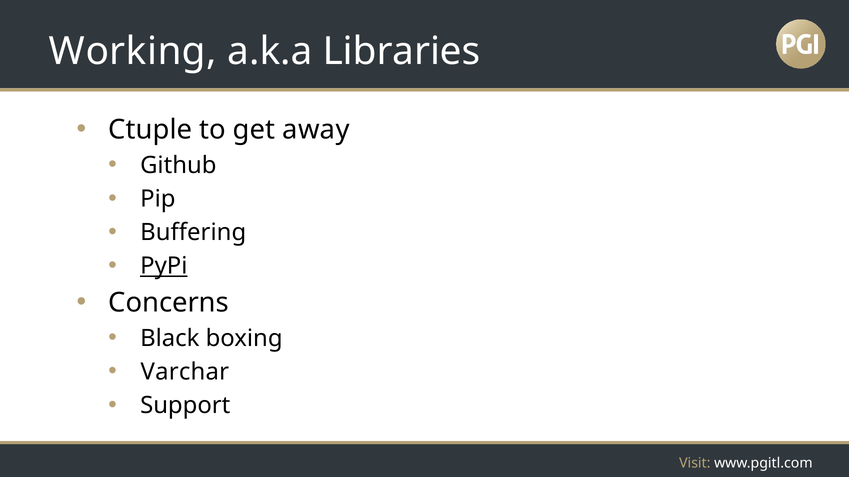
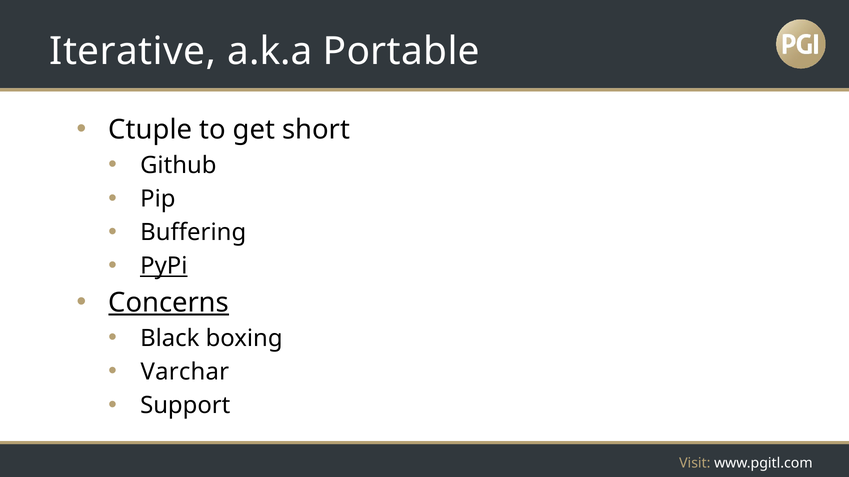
Working: Working -> Iterative (133, 51)
Libraries: Libraries -> Portable (401, 51)
away: away -> short (316, 130)
Concerns underline: none -> present (169, 303)
